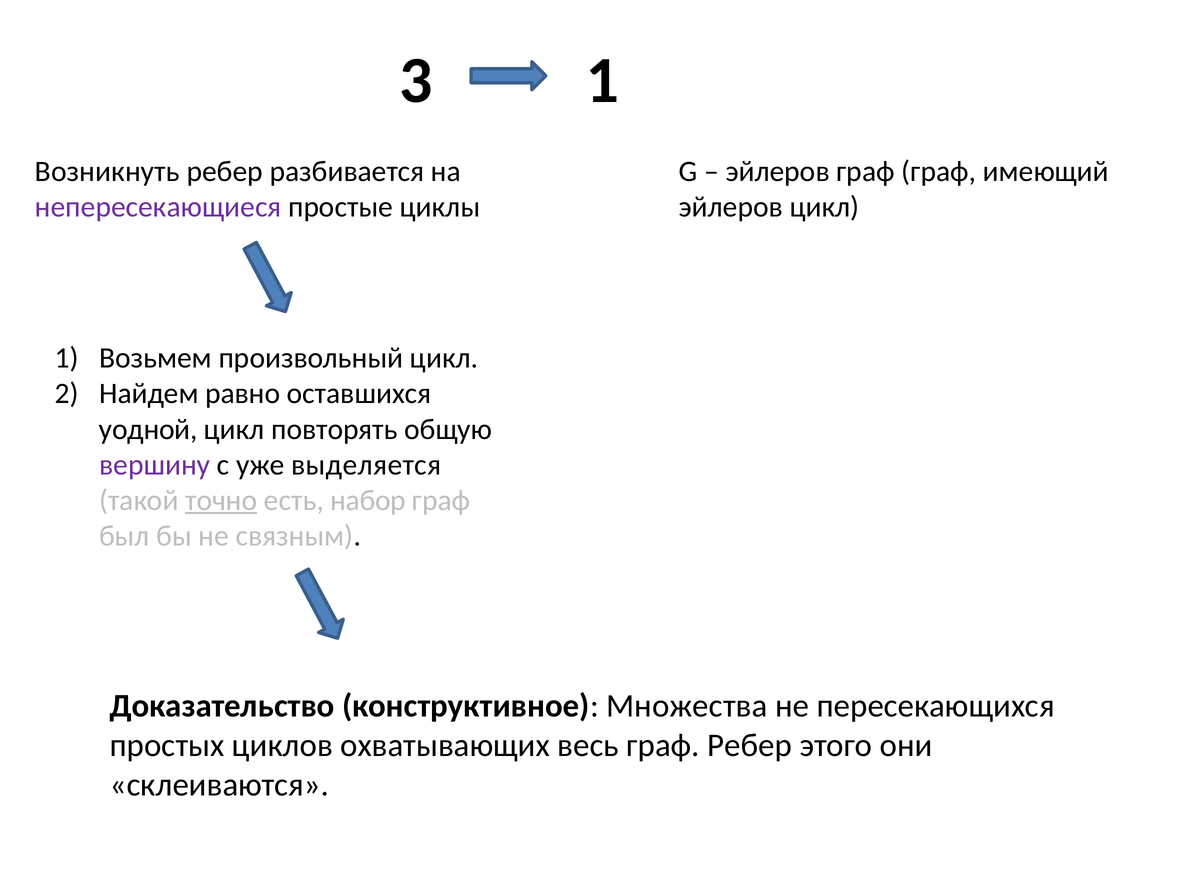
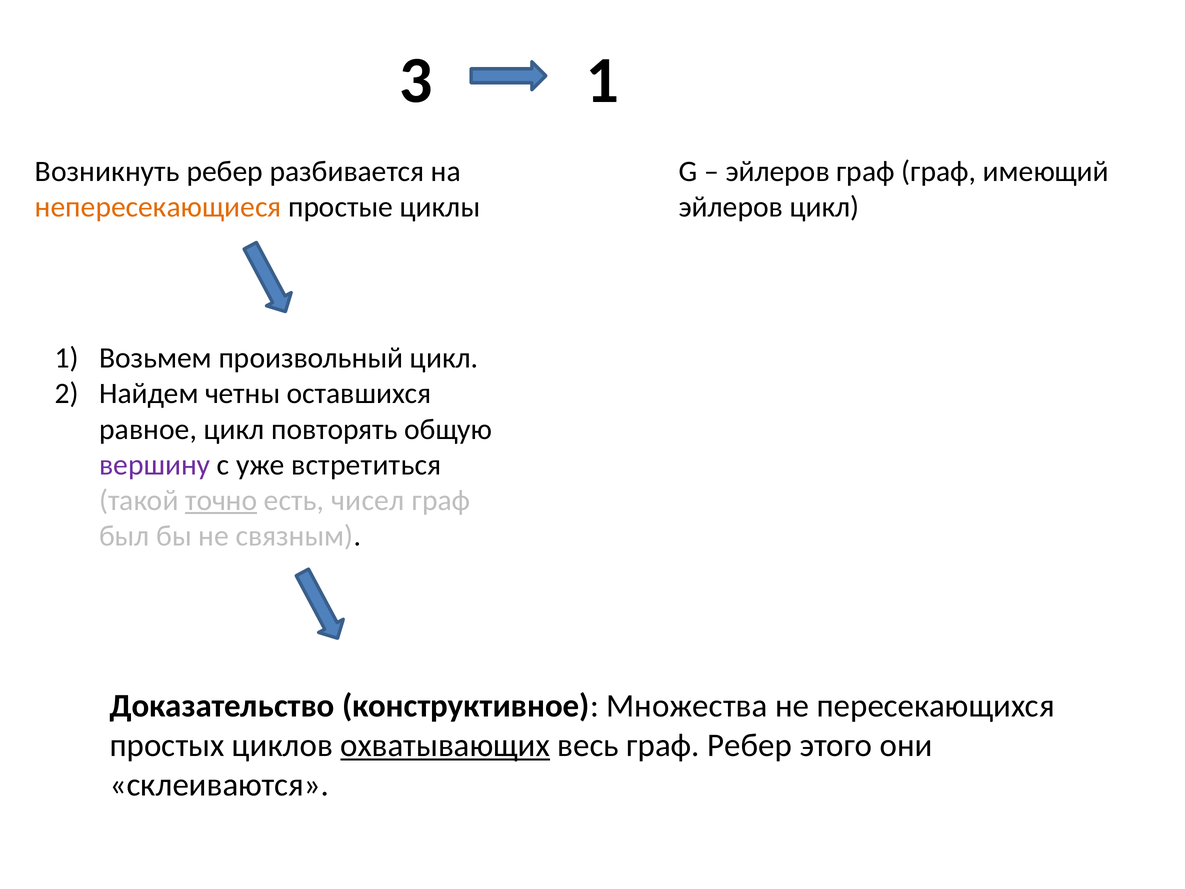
непересекающиеся colour: purple -> orange (158, 207)
равно: равно -> четны (243, 394)
уодной: уодной -> равное (148, 429)
выделяется: выделяется -> встретиться (366, 465)
набор: набор -> чисел (368, 500)
охватывающих underline: none -> present (445, 745)
